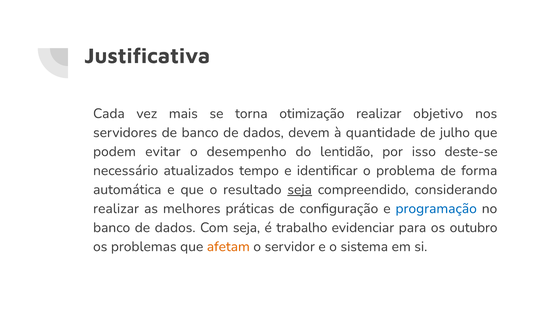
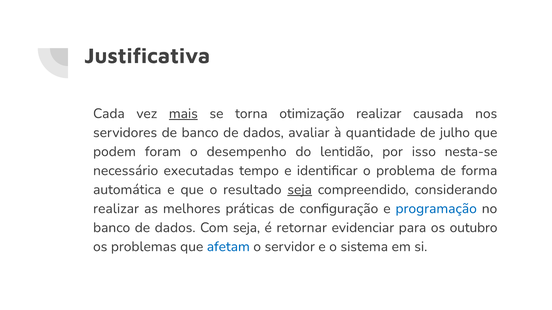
mais underline: none -> present (183, 114)
objetivo: objetivo -> causada (438, 114)
devem: devem -> avaliar (309, 133)
evitar: evitar -> foram (163, 152)
deste-se: deste-se -> nesta-se (471, 152)
atualizados: atualizados -> executadas (199, 171)
trabalho: trabalho -> retornar (302, 228)
afetam colour: orange -> blue (228, 247)
